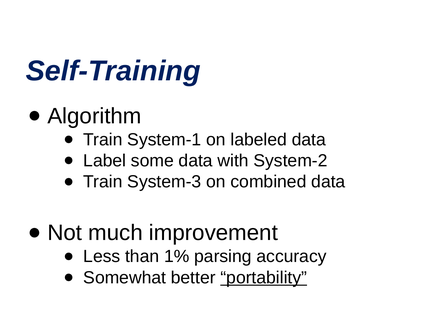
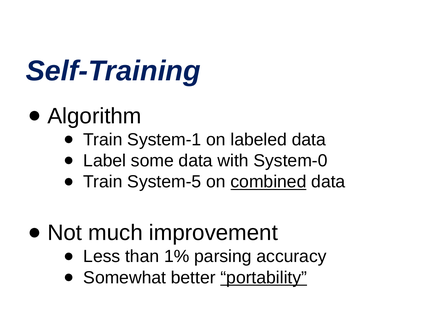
System-2: System-2 -> System-0 (291, 161)
System-3: System-3 -> System-5 (164, 182)
combined underline: none -> present (268, 182)
